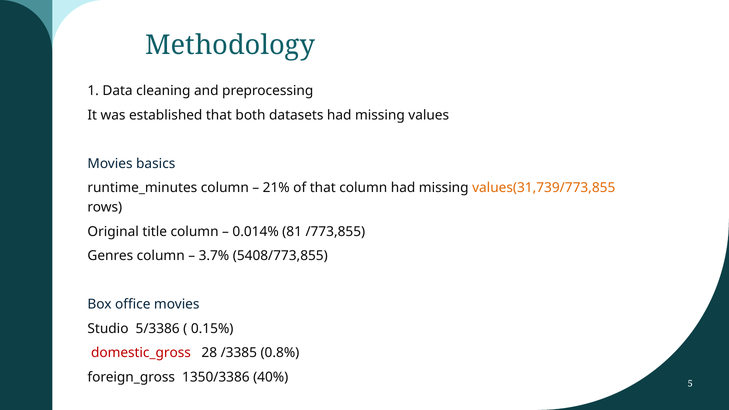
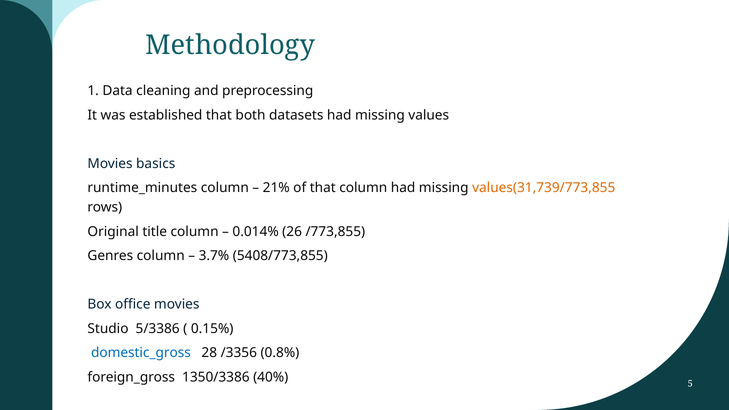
81: 81 -> 26 (292, 232)
domestic_gross colour: red -> blue (141, 353)
/3385: /3385 -> /3356 (239, 353)
